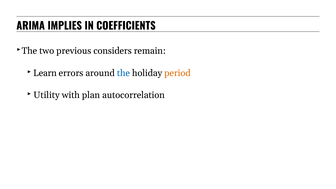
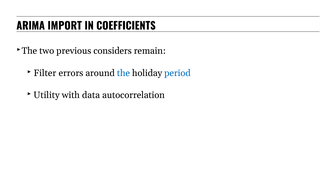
IMPLIES: IMPLIES -> IMPORT (65, 26)
Learn: Learn -> Filter (45, 73)
period colour: orange -> blue (177, 73)
plan: plan -> data (91, 95)
